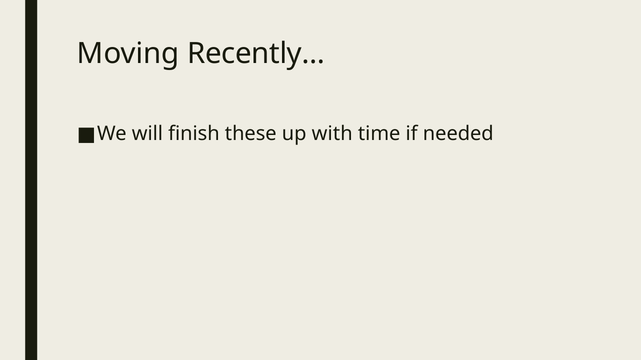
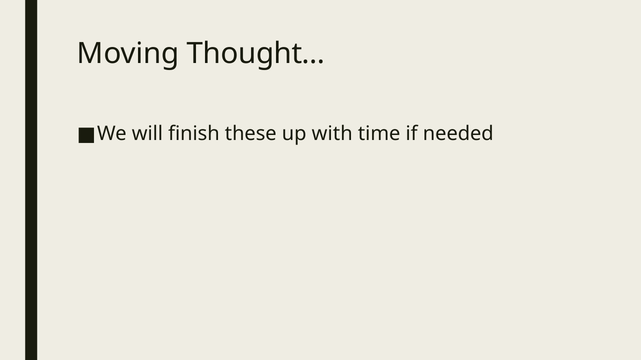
Recently…: Recently… -> Thought… (256, 54)
